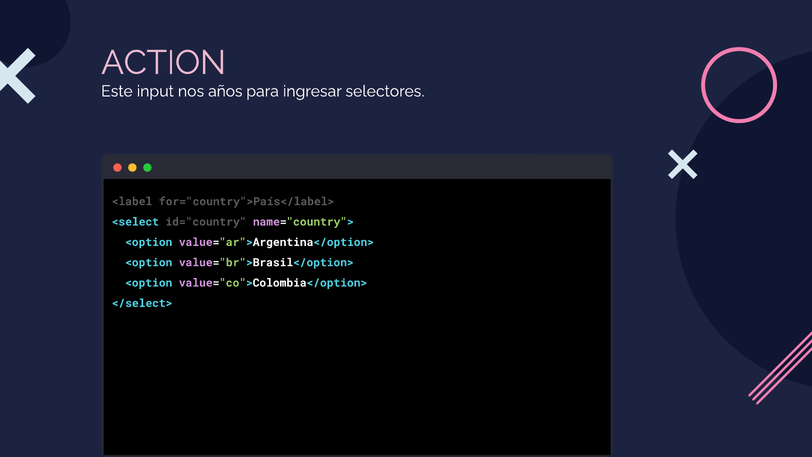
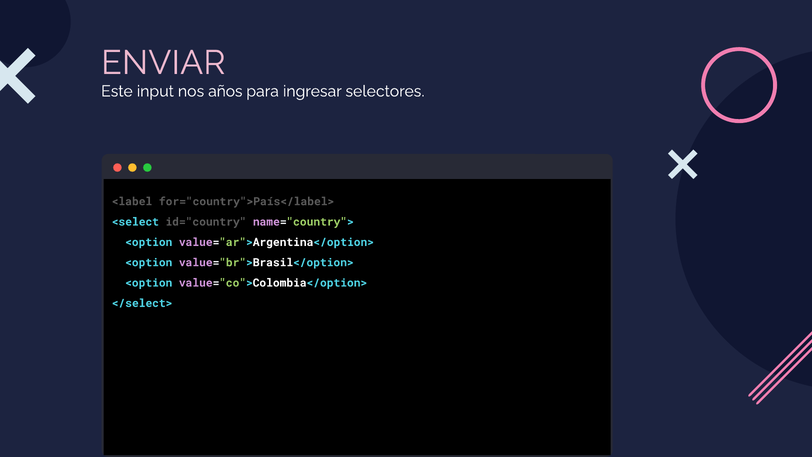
ACTION: ACTION -> ENVIAR (163, 63)
